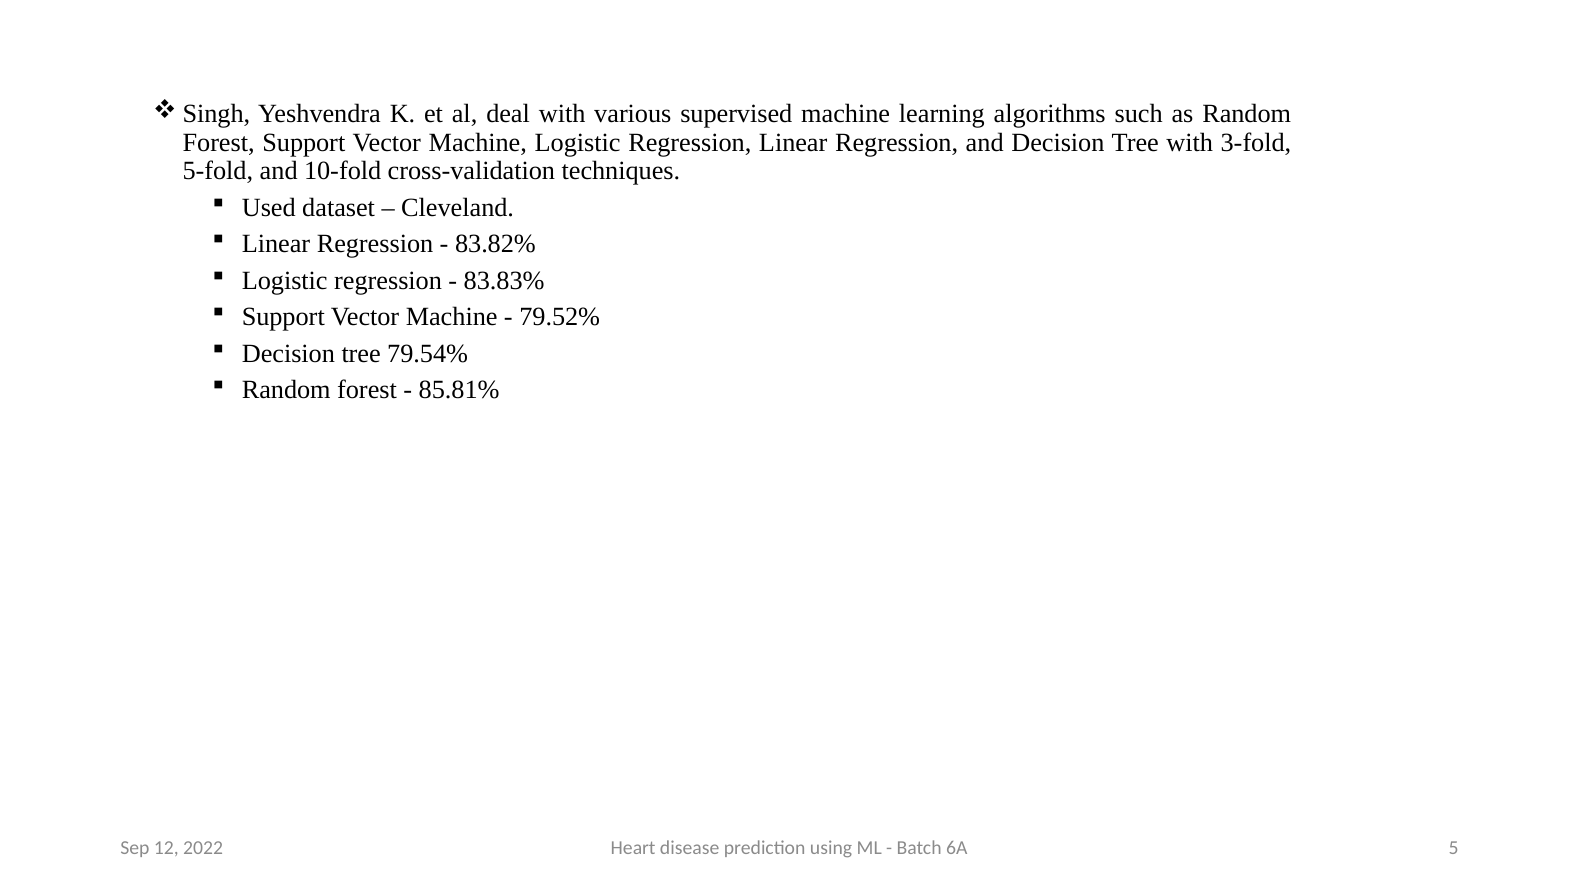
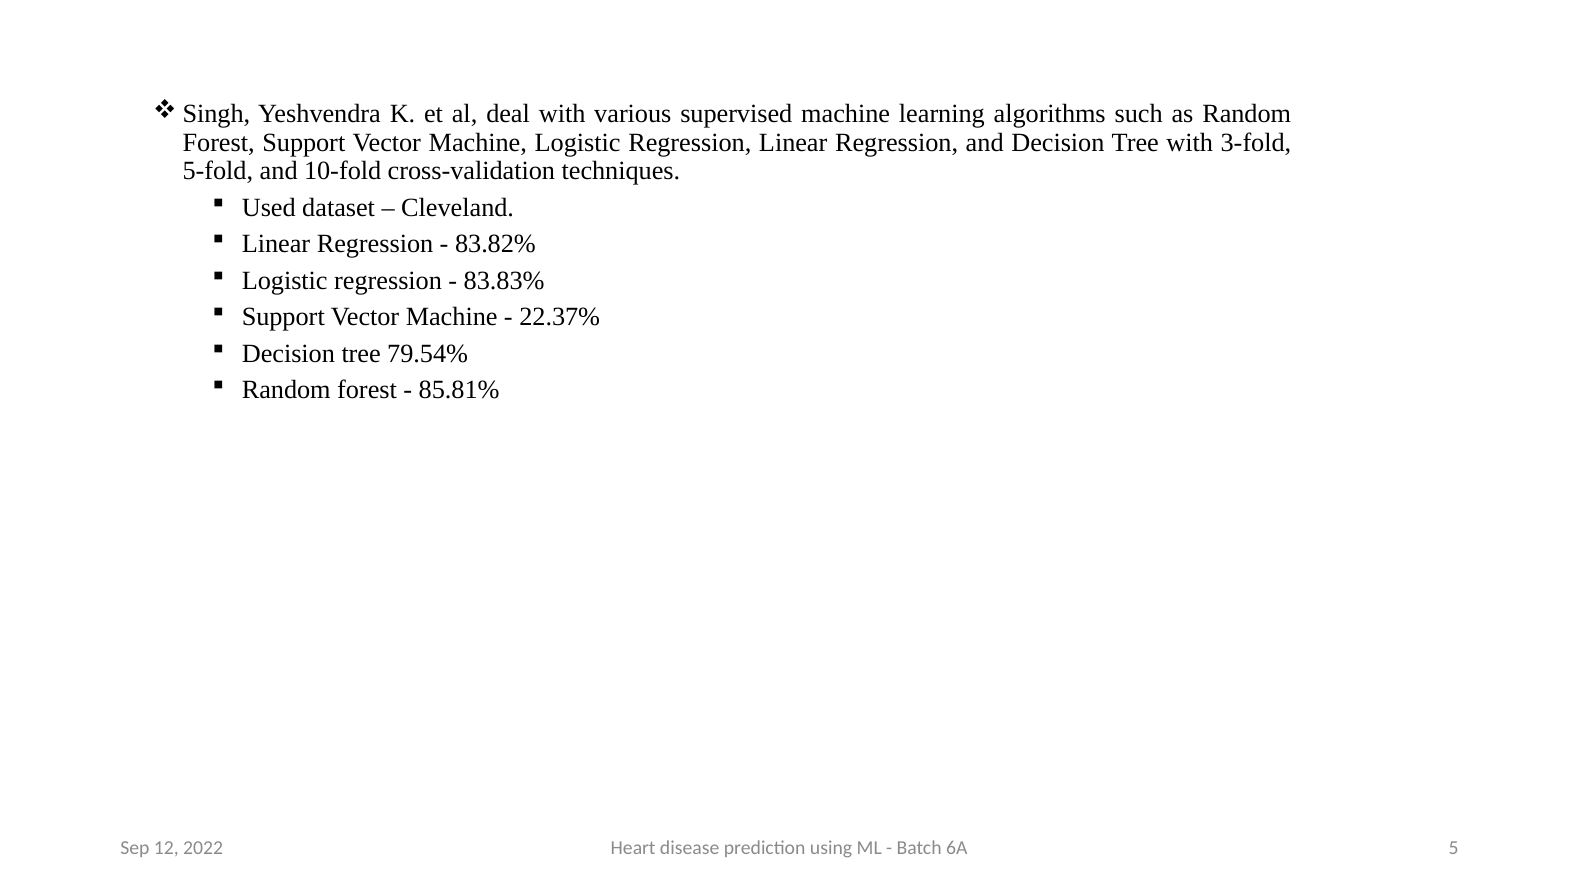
79.52%: 79.52% -> 22.37% (560, 317)
